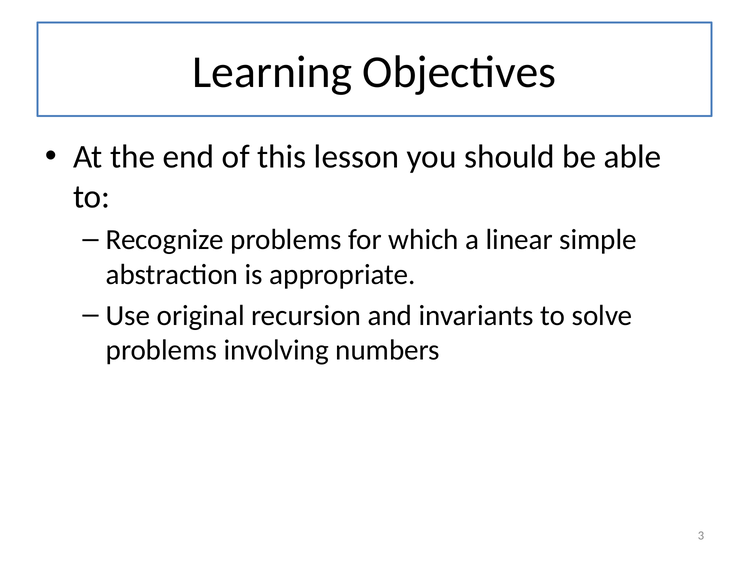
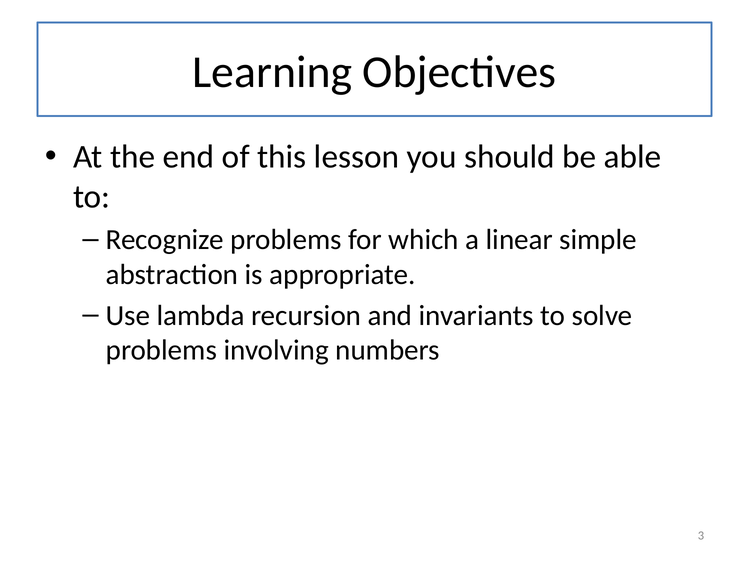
original: original -> lambda (201, 316)
